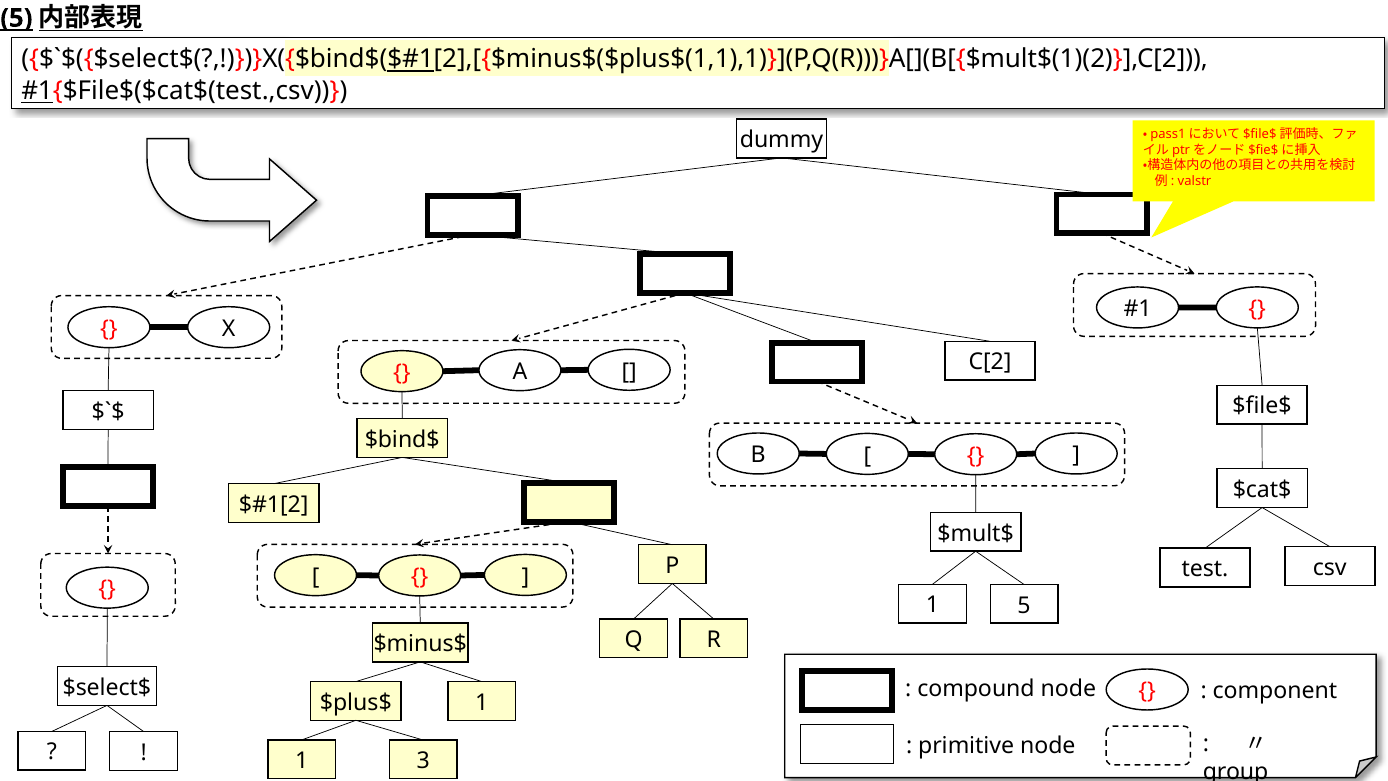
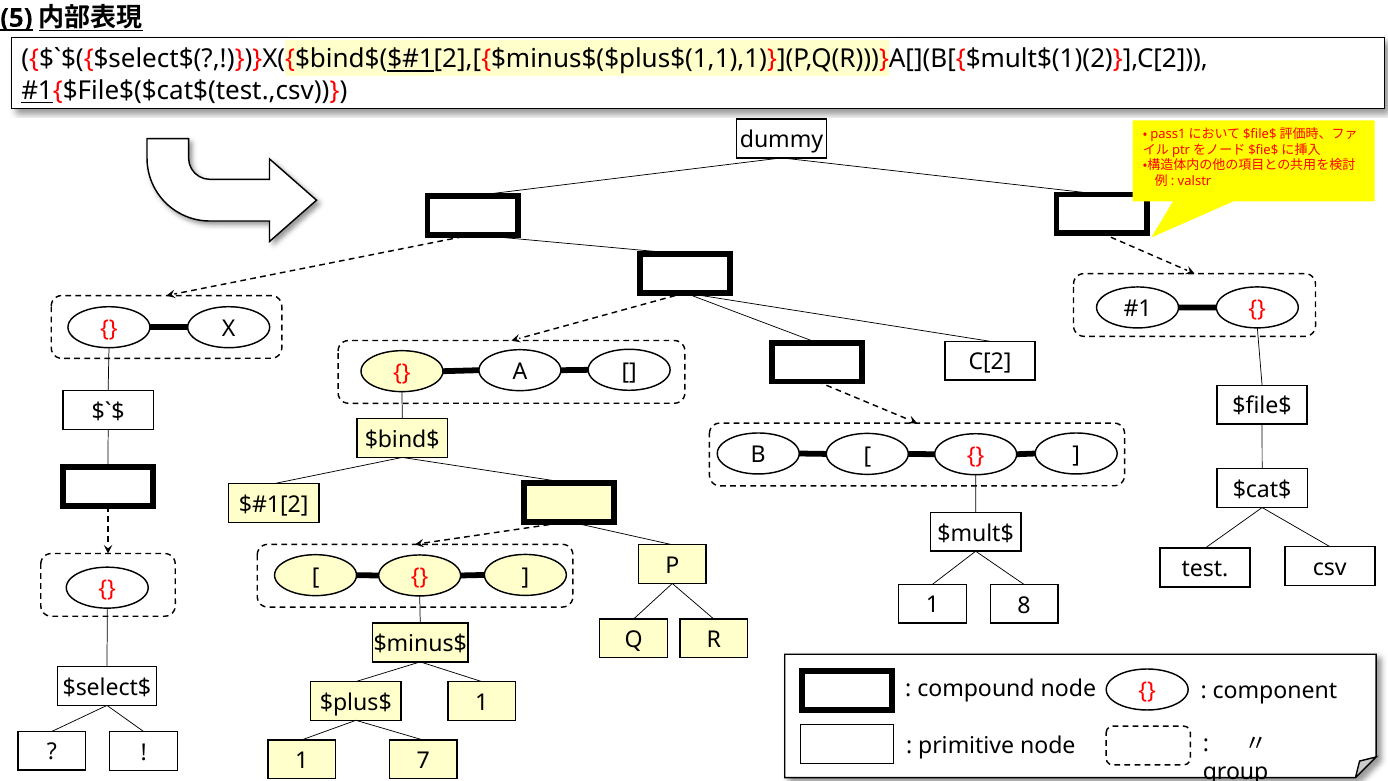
1 5: 5 -> 8 (1024, 605)
3: 3 -> 7 (423, 761)
